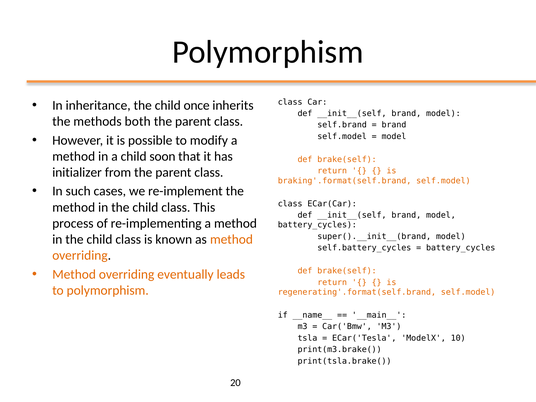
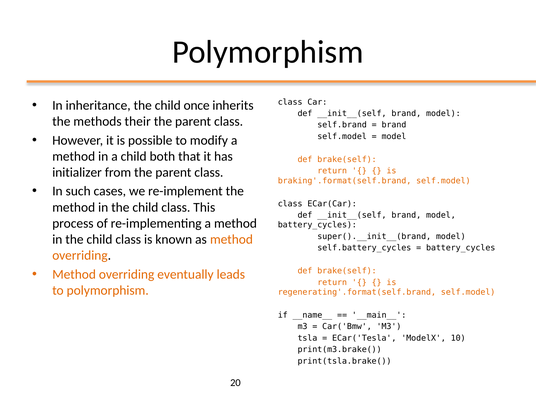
both: both -> their (138, 122)
soon: soon -> both (162, 156)
